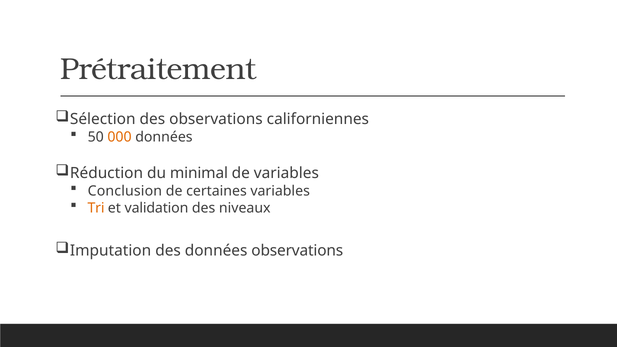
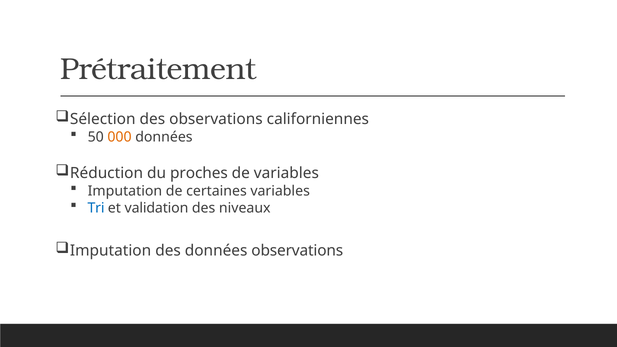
minimal: minimal -> proches (199, 173)
Conclusion: Conclusion -> Imputation (125, 191)
Tri colour: orange -> blue (96, 208)
